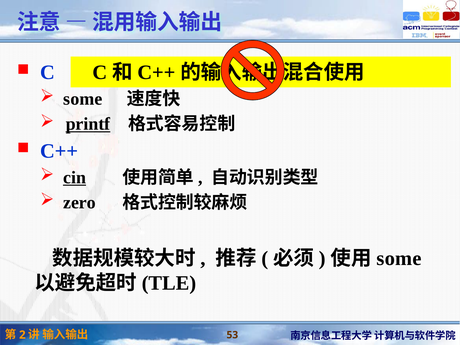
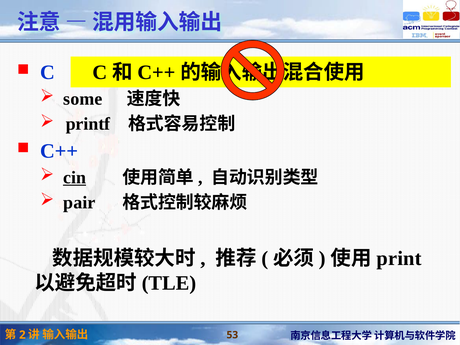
printf underline: present -> none (88, 124)
zero: zero -> pair (79, 203)
some: some -> print (399, 258)
